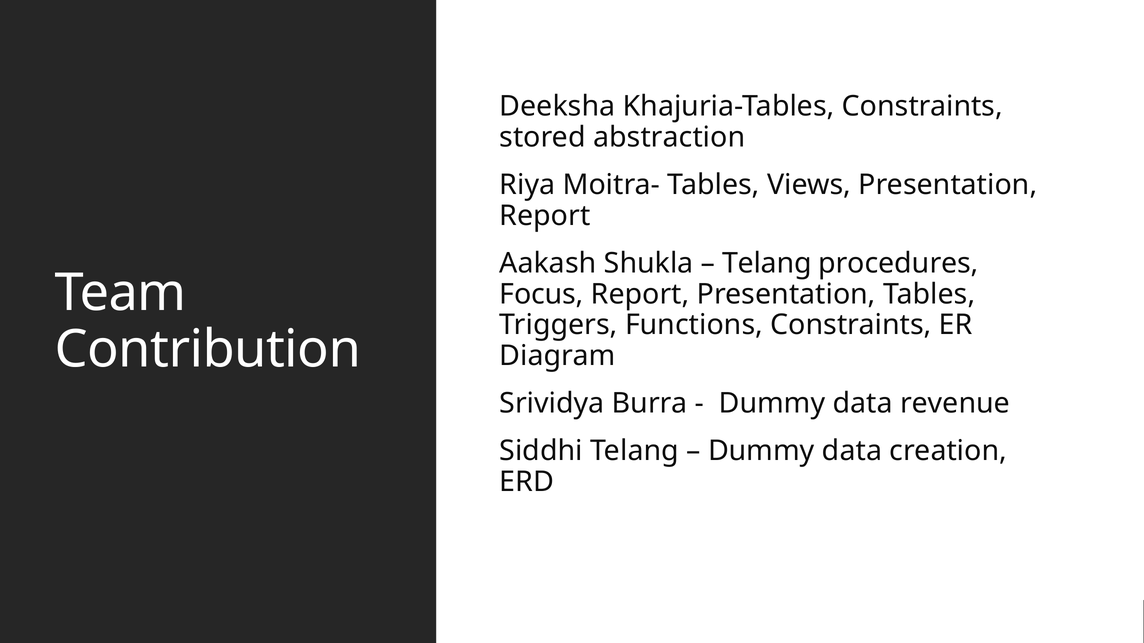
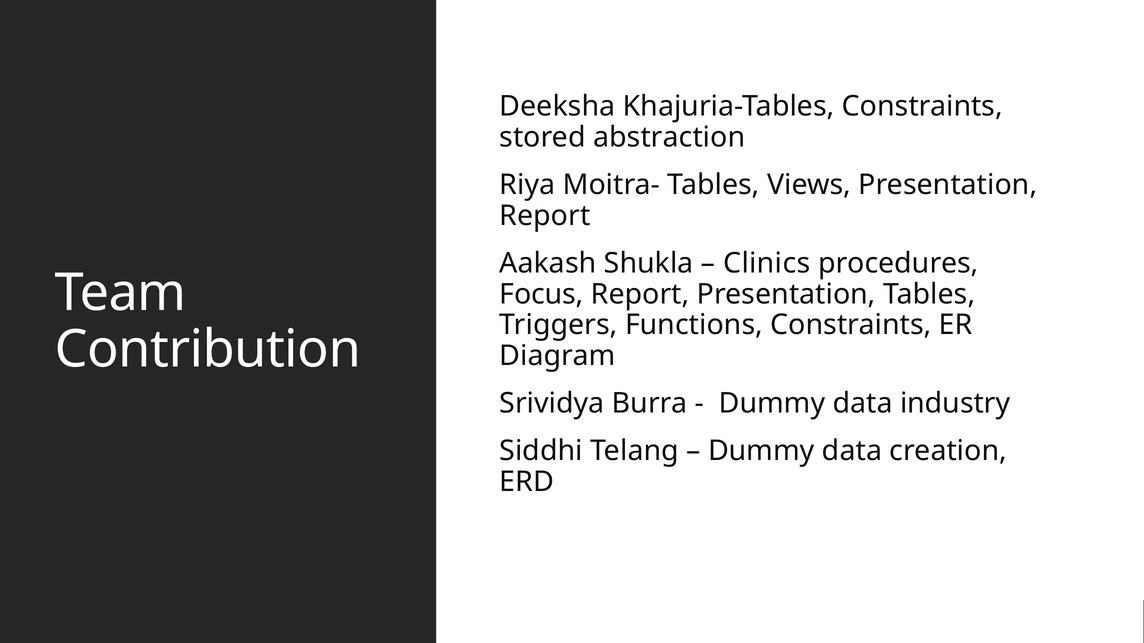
Telang: Telang -> Clinics (767, 263)
revenue: revenue -> industry (955, 404)
